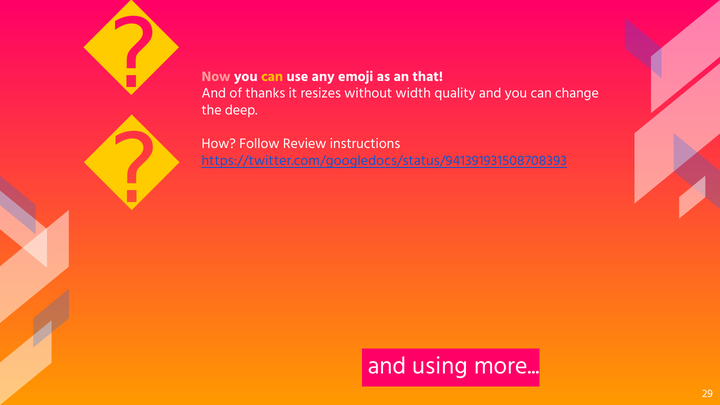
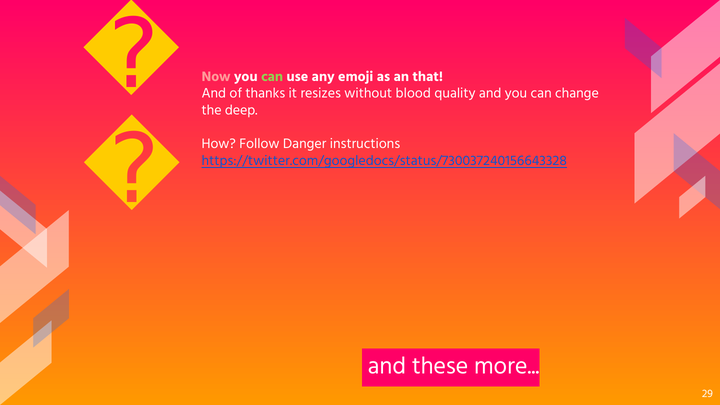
can colour: yellow -> light green (272, 77)
width: width -> blood (413, 93)
Review: Review -> Danger (305, 144)
https://twitter.com/googledocs/status/941391931508708393: https://twitter.com/googledocs/status/941391931508708393 -> https://twitter.com/googledocs/status/730037240156643328 (384, 161)
using: using -> these (440, 366)
